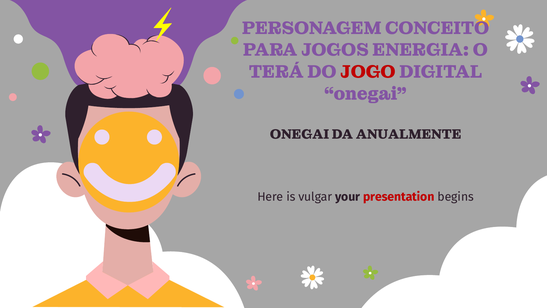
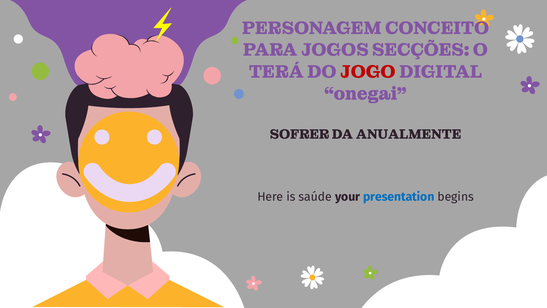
ENERGIA: ENERGIA -> SECÇÕES (421, 50)
ONEGAI: ONEGAI -> SOFRER (300, 134)
vulgar: vulgar -> saúde (315, 197)
presentation colour: red -> blue (399, 197)
